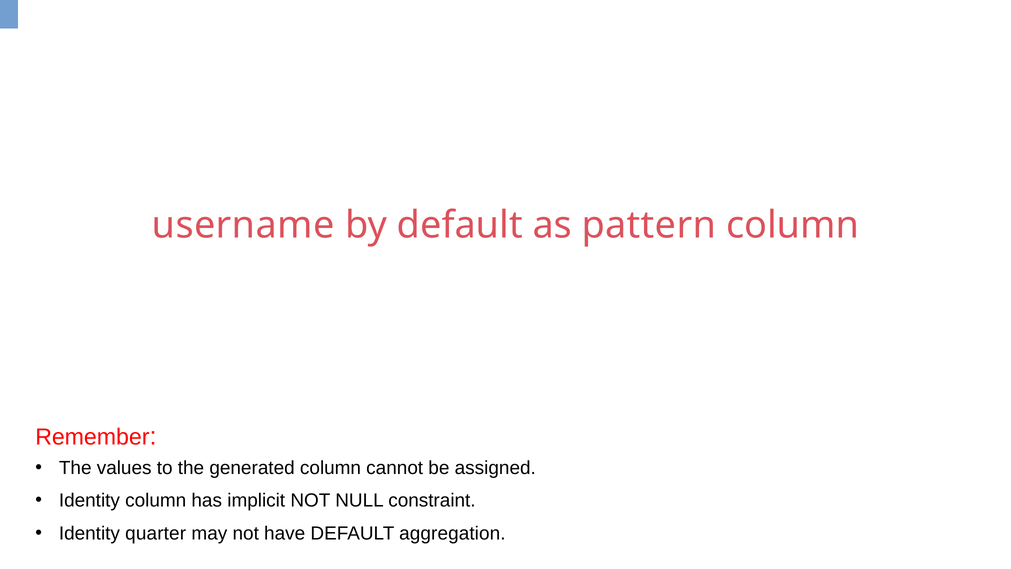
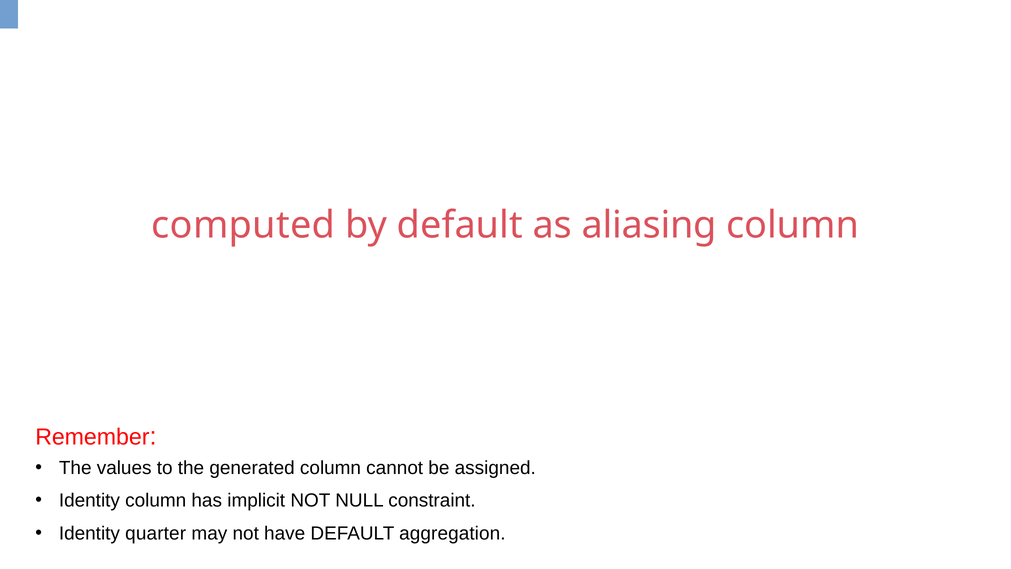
username: username -> computed (243, 225)
pattern: pattern -> aliasing (649, 225)
